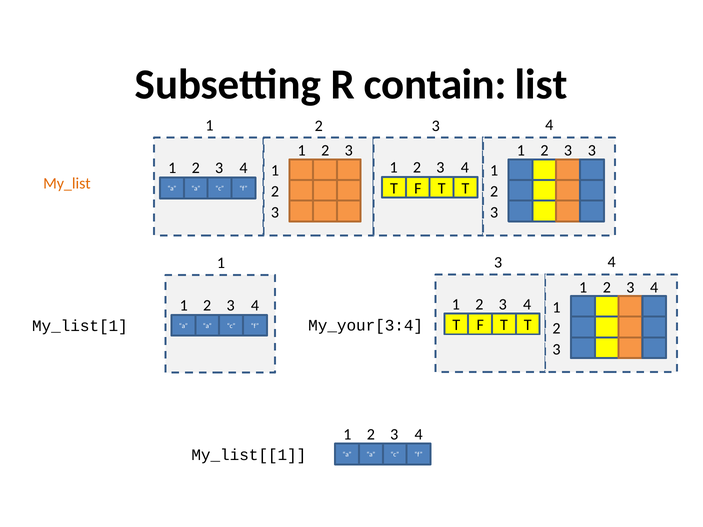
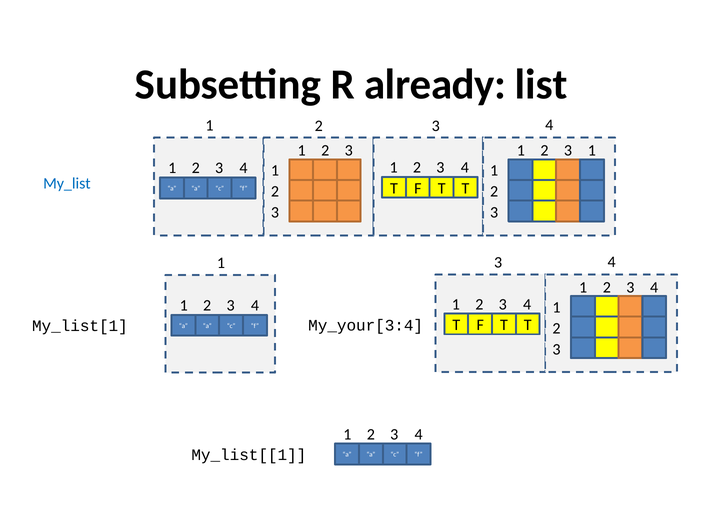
contain: contain -> already (435, 85)
3: 3 -> 1 (592, 151)
My_list colour: orange -> blue (67, 183)
